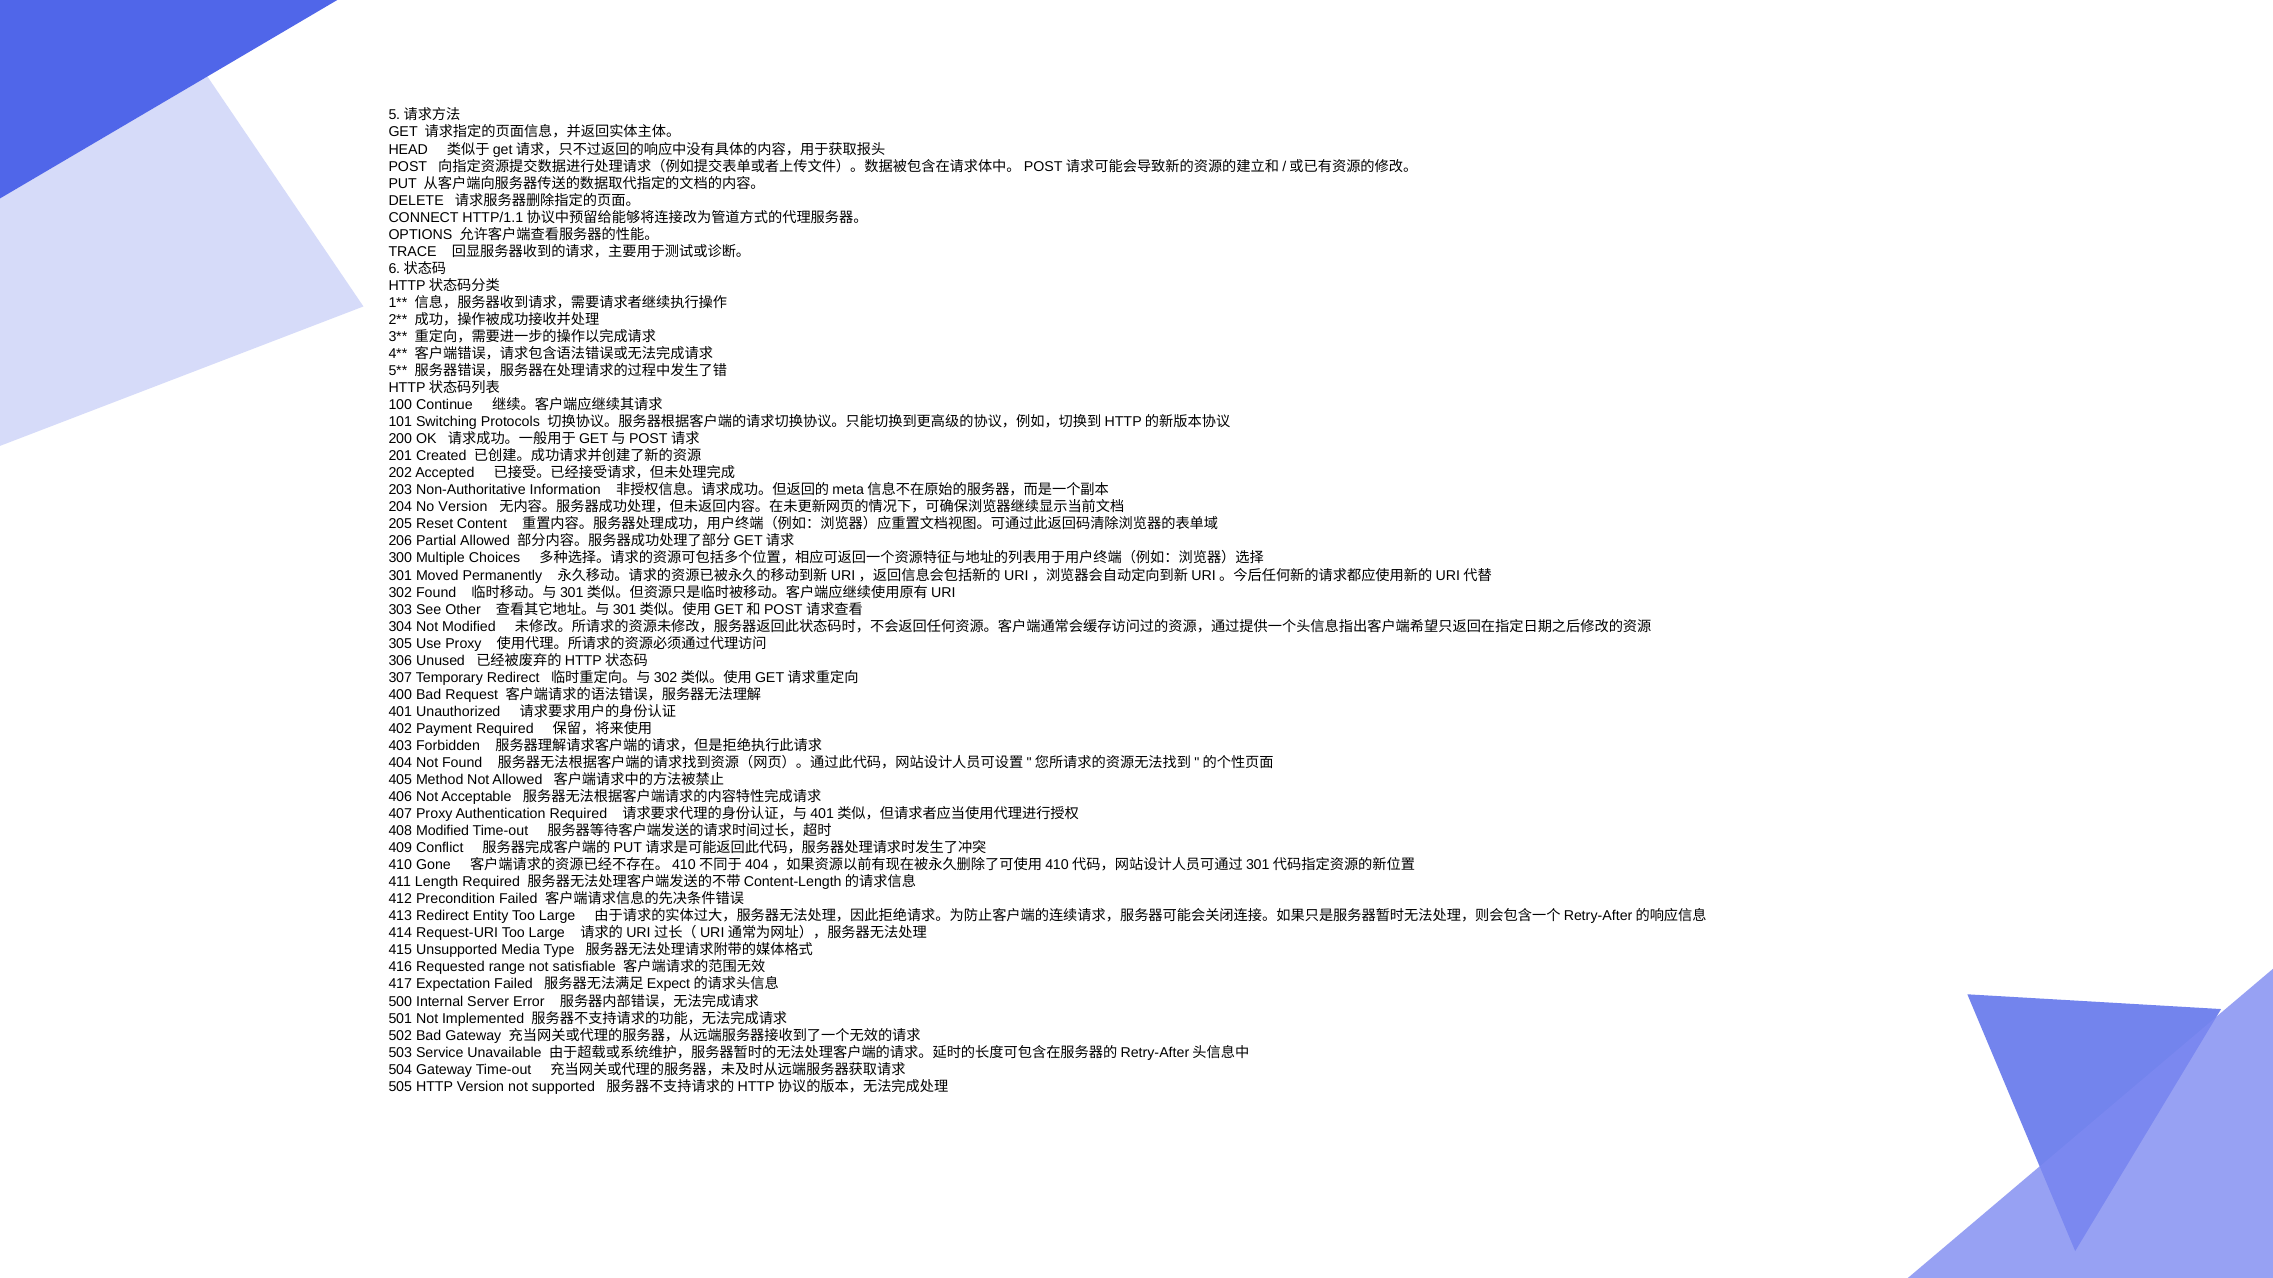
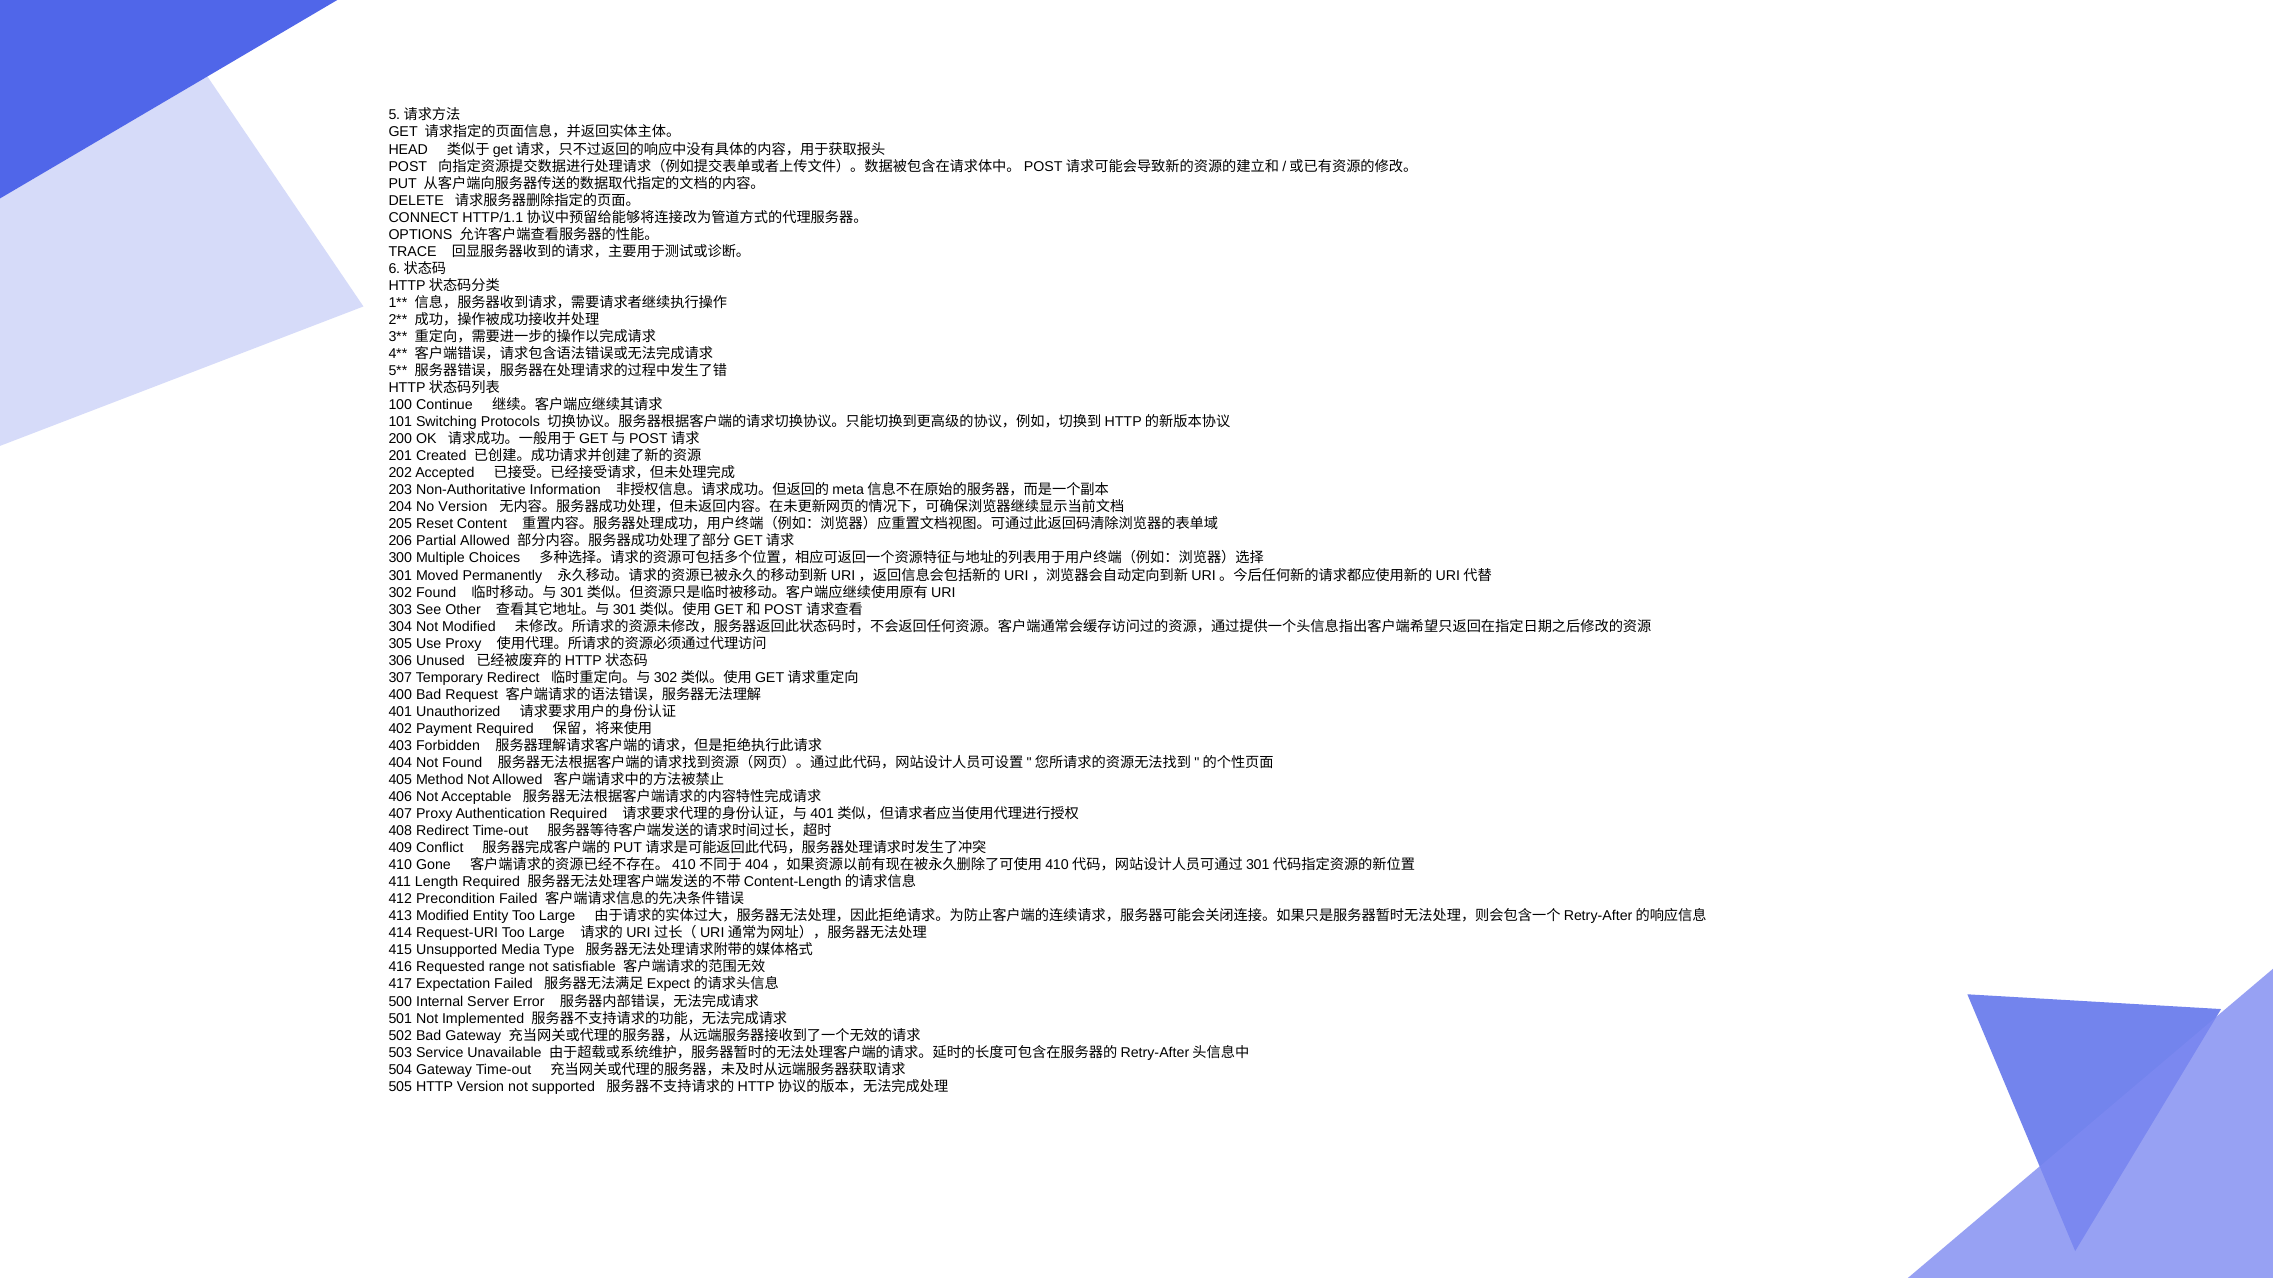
408 Modified: Modified -> Redirect (443, 831)
413 Redirect: Redirect -> Modified (443, 917)
